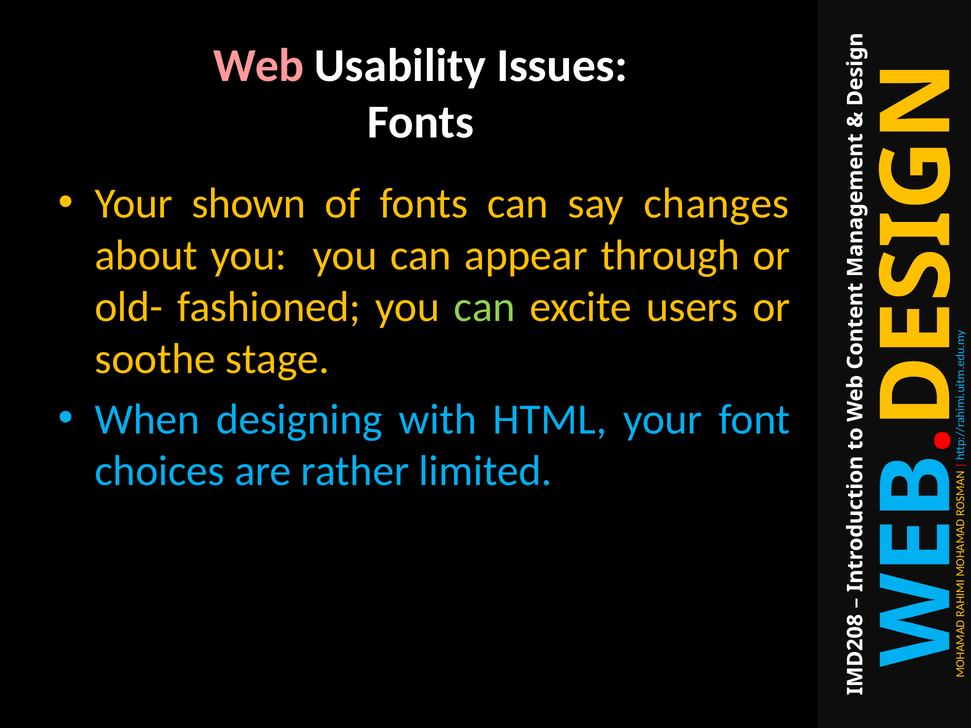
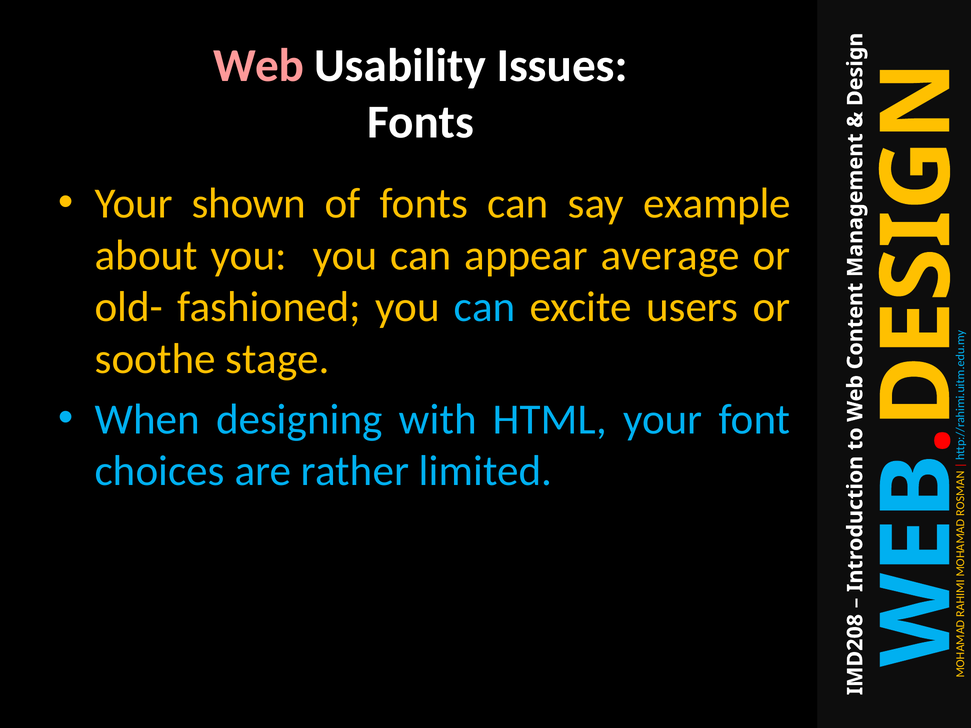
changes: changes -> example (717, 204)
through: through -> average (670, 255)
can colour: light green -> light blue (485, 307)
